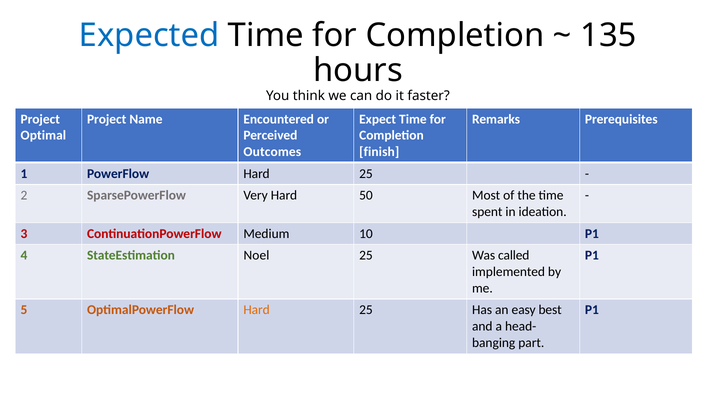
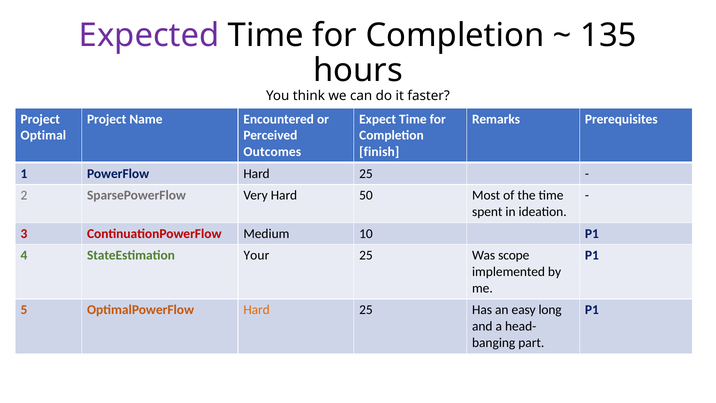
Expected colour: blue -> purple (149, 35)
Noel: Noel -> Your (256, 255)
called: called -> scope (514, 255)
best: best -> long (550, 310)
